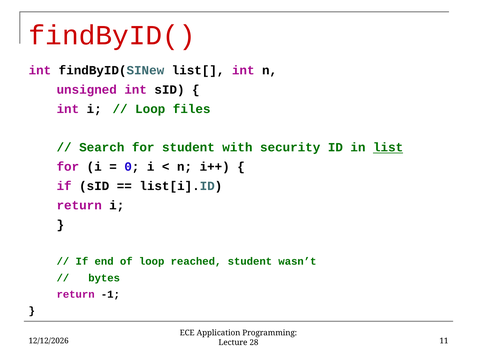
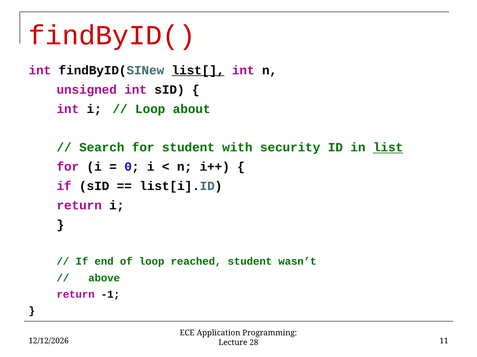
list[ underline: none -> present (198, 70)
files: files -> about (192, 109)
bytes: bytes -> above (104, 278)
